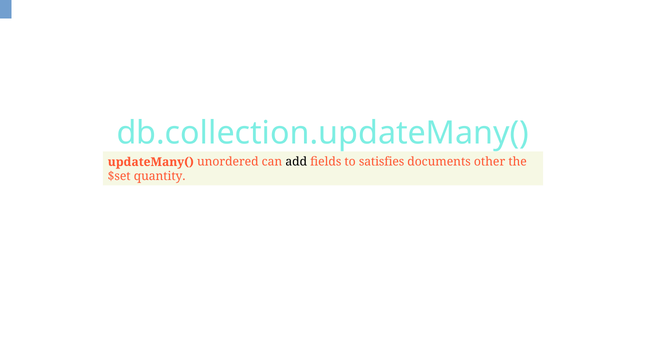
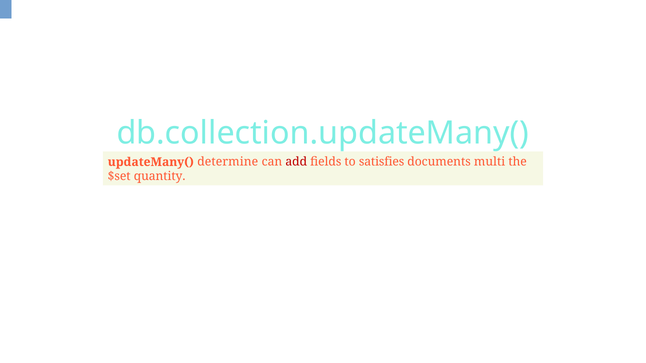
unordered: unordered -> determine (228, 162)
add colour: black -> red (296, 162)
other: other -> multi (490, 162)
